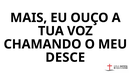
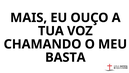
DESCE: DESCE -> BASTA (65, 57)
